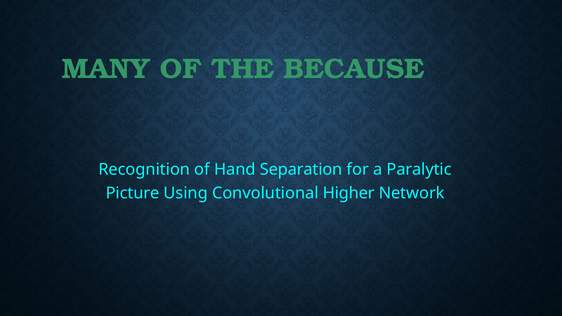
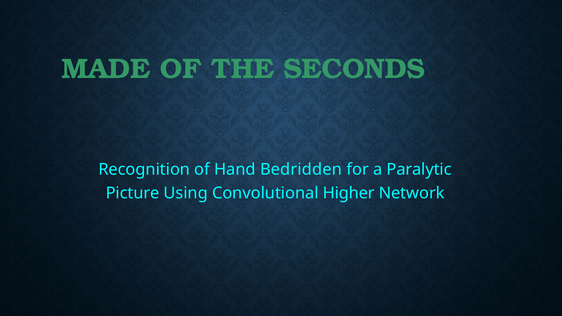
MANY: MANY -> MADE (106, 69)
BECAUSE: BECAUSE -> SECONDS (354, 69)
Separation: Separation -> Bedridden (301, 170)
